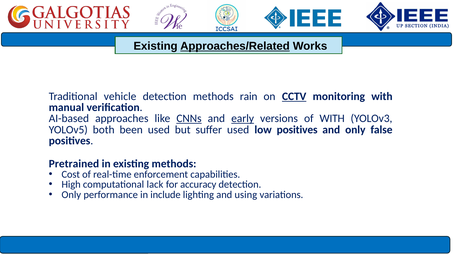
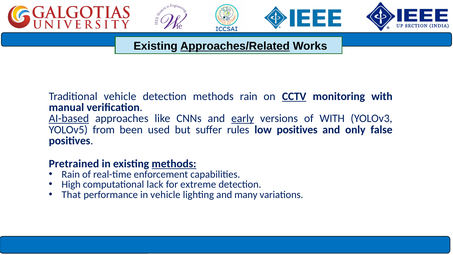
AI-based underline: none -> present (69, 119)
CNNs underline: present -> none (189, 119)
both: both -> from (104, 130)
suffer used: used -> rules (238, 130)
methods underline: none -> present (174, 164)
Cost: Cost -> Rain (71, 174)
accuracy: accuracy -> extreme (198, 184)
Only: Only -> That (71, 195)
in include: include -> vehicle (165, 195)
using: using -> many (246, 195)
